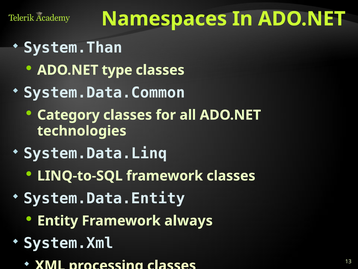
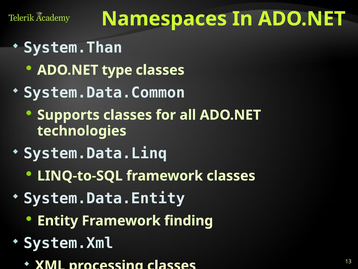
Category: Category -> Supports (68, 115)
always: always -> finding (189, 220)
